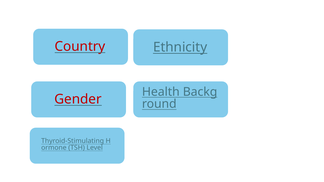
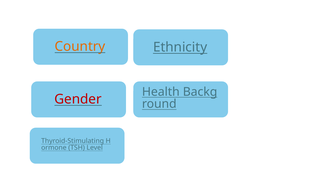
Country colour: red -> orange (80, 47)
